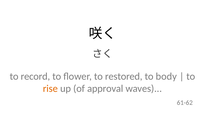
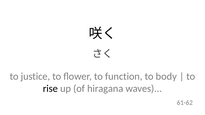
record: record -> justice (35, 77)
restored: restored -> function (124, 77)
rise colour: orange -> black (50, 89)
approval: approval -> hiragana (105, 89)
